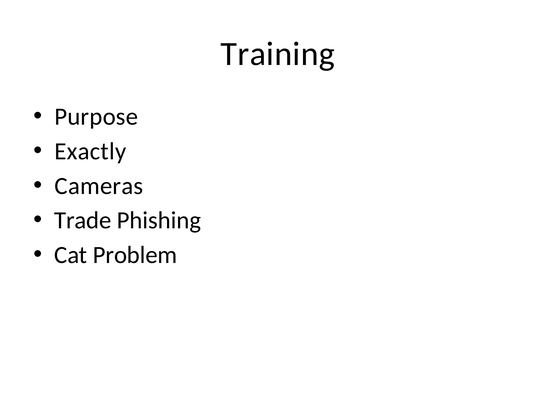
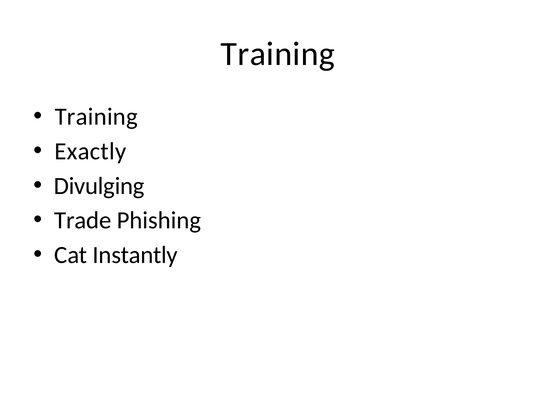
Purpose: Purpose -> Training (96, 117)
Cameras: Cameras -> Divulging (99, 186)
Problem: Problem -> Instantly (135, 255)
